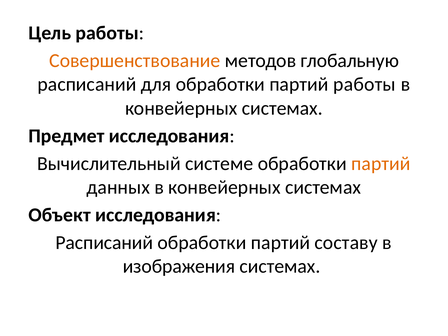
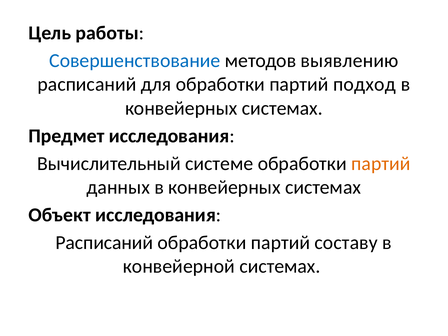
Совершенствование colour: orange -> blue (135, 61)
глобальную: глобальную -> выявлению (350, 61)
партий работы: работы -> подход (365, 84)
изображения: изображения -> конвейерной (179, 266)
